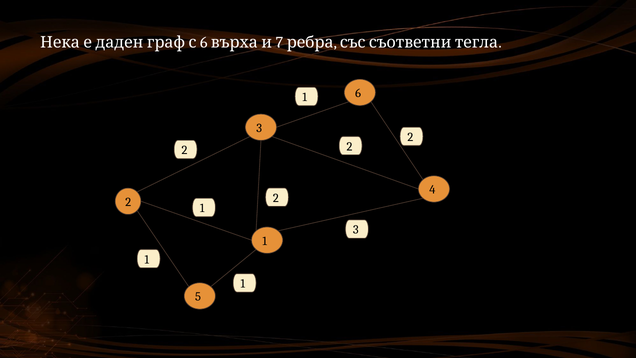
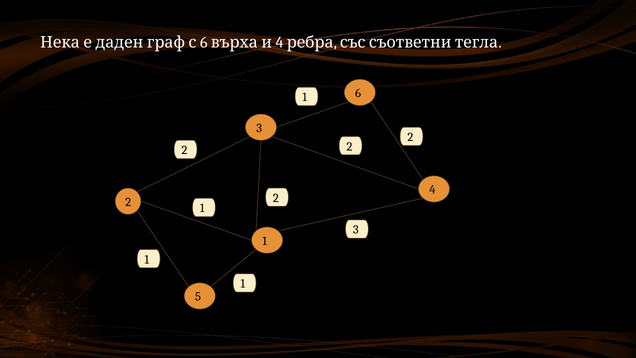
6 7: 7 -> 4 (280, 42)
